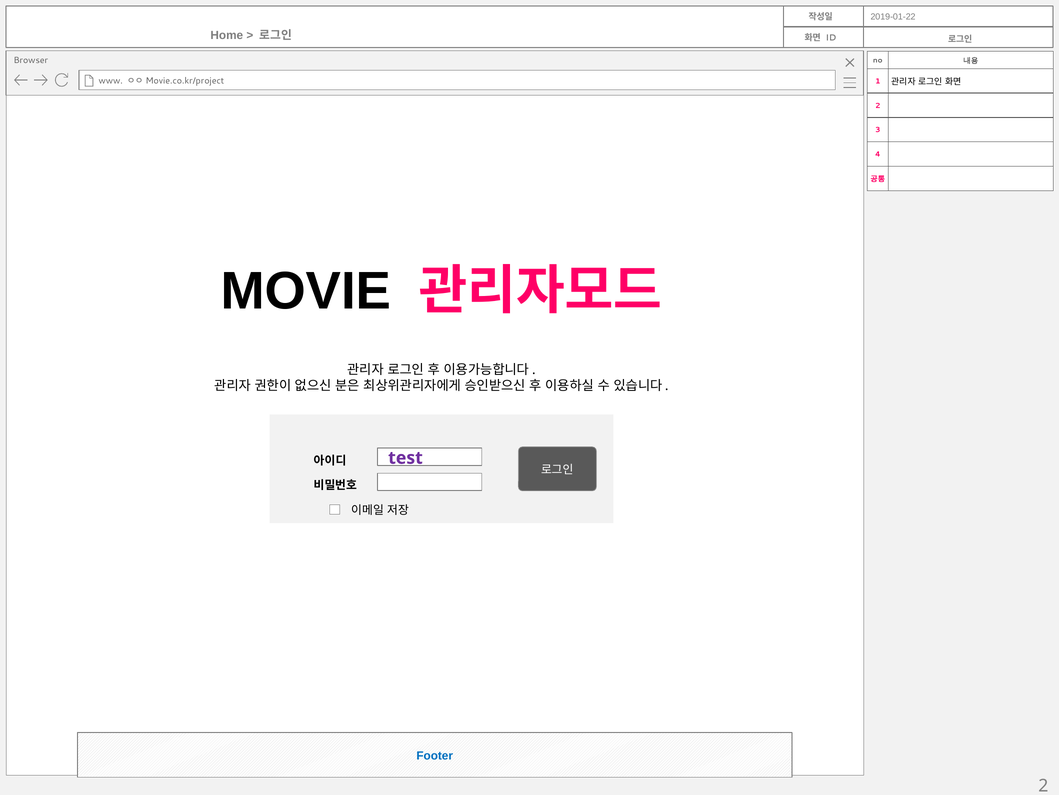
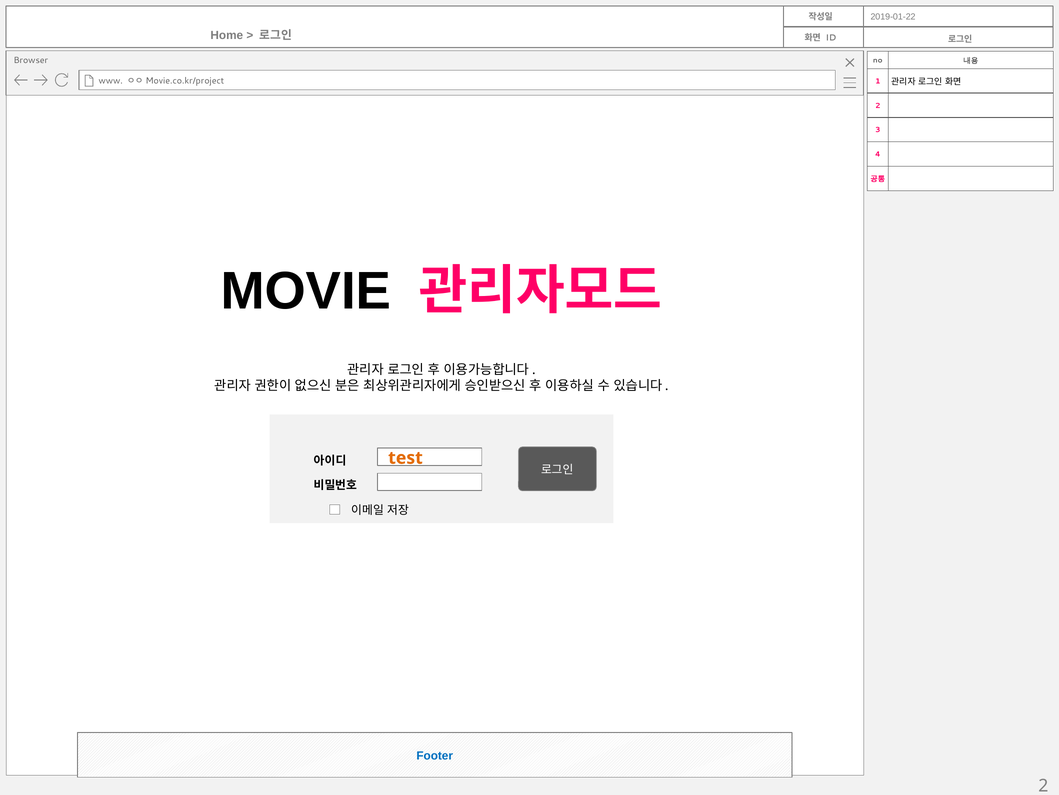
test colour: purple -> orange (405, 458)
